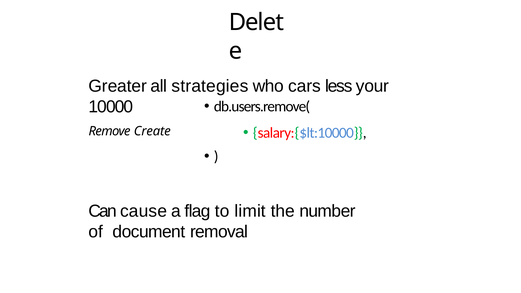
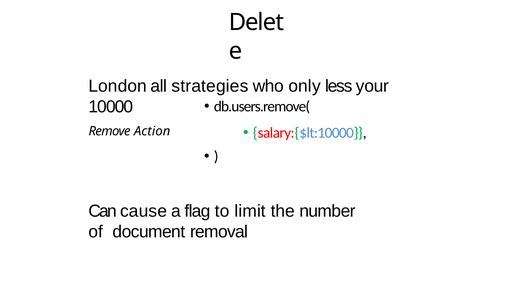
Greater: Greater -> London (118, 86)
cars: cars -> only (305, 86)
Create: Create -> Action (152, 131)
